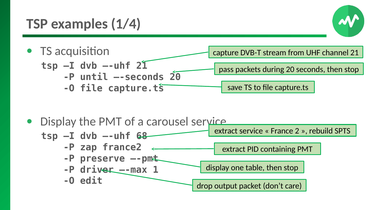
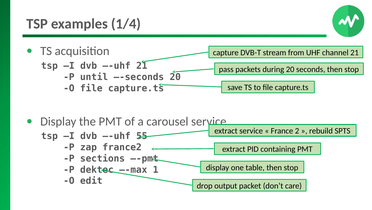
68: 68 -> 55 (142, 136)
preserve: preserve -> sections (102, 158)
driver: driver -> dektec (97, 169)
